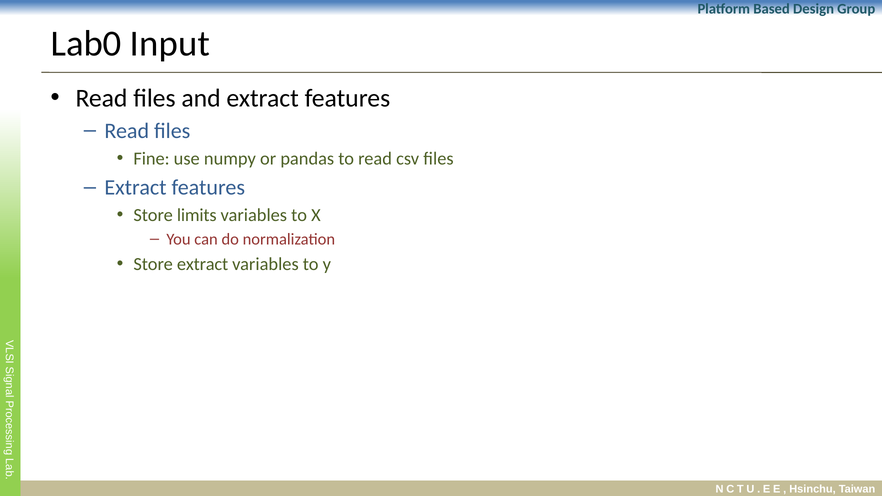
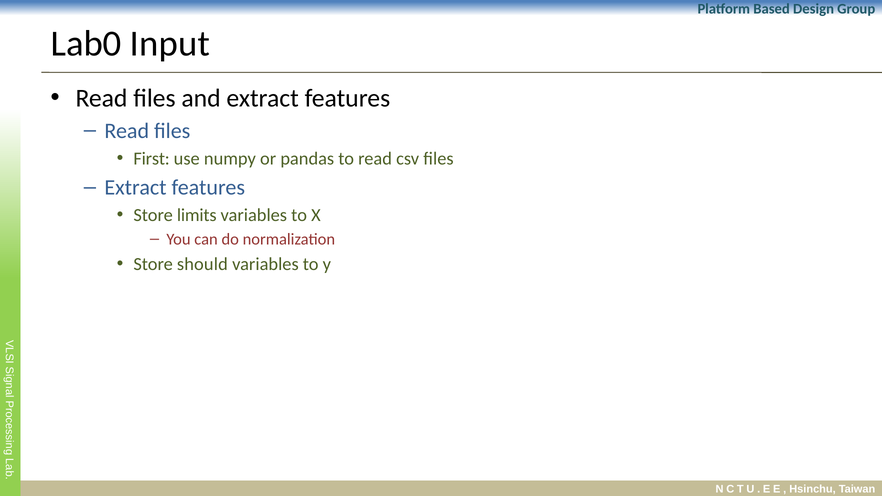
Fine: Fine -> First (152, 159)
Store extract: extract -> should (202, 264)
